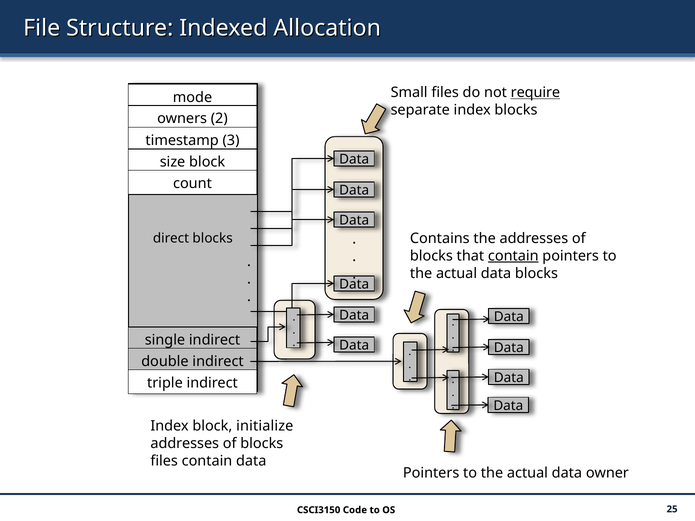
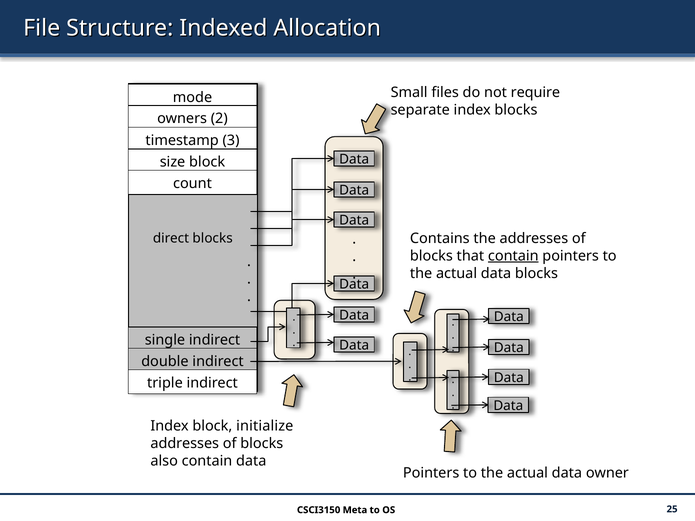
require underline: present -> none (535, 93)
files: files -> also (164, 461)
Code: Code -> Meta (355, 510)
